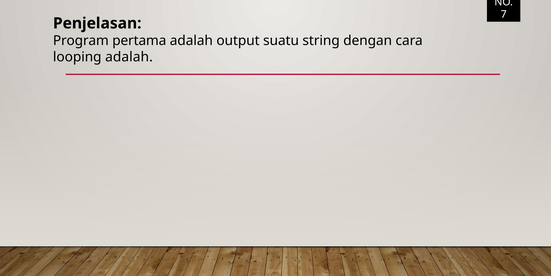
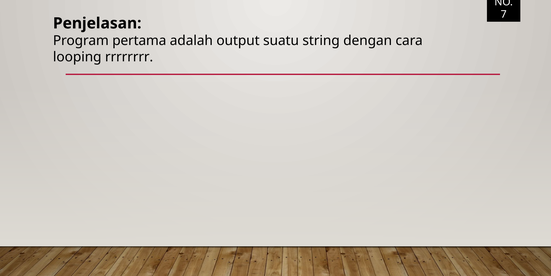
looping adalah: adalah -> rrrrrrrr (129, 57)
